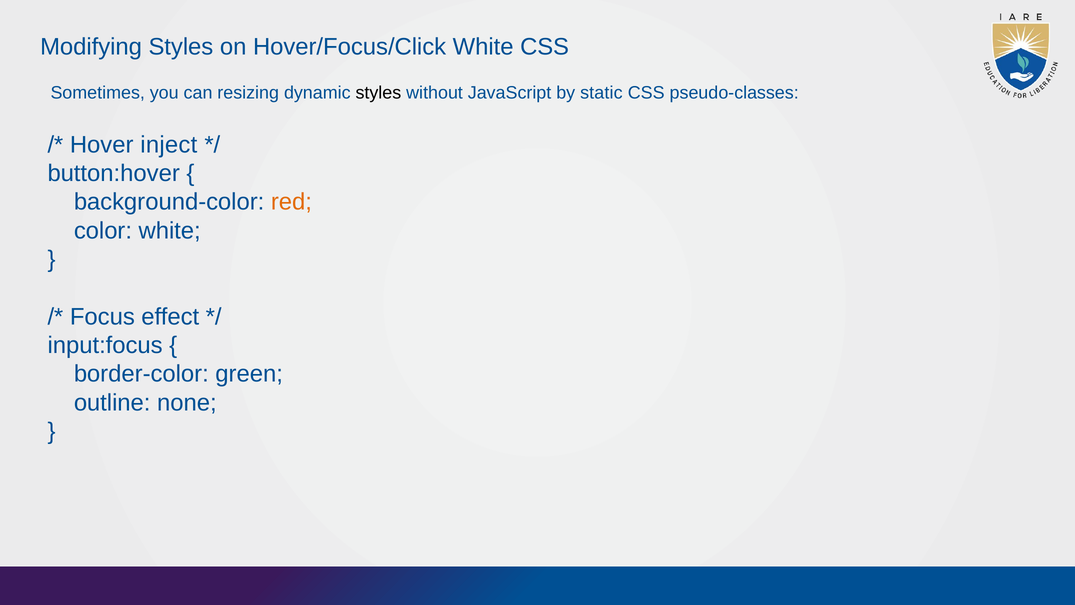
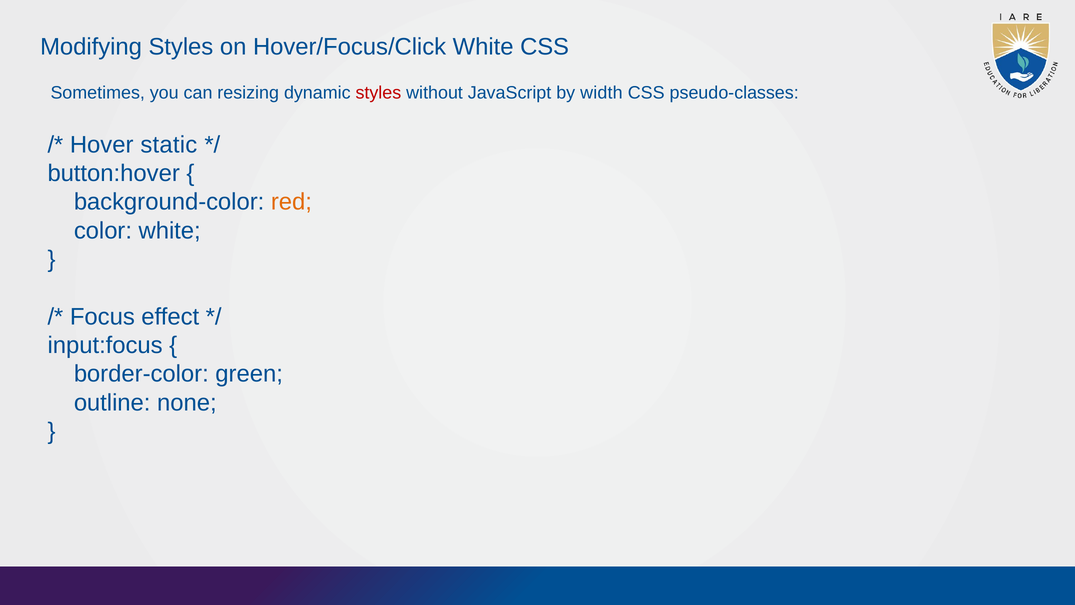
styles colour: black -> red (378, 93)
static: static -> width (601, 93)
inject: inject -> static (169, 145)
